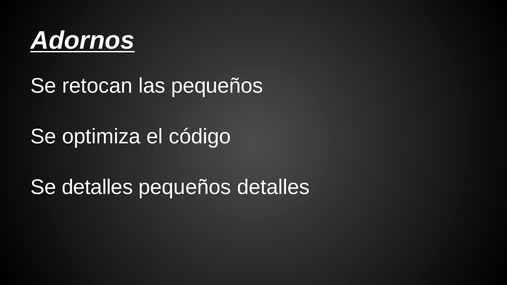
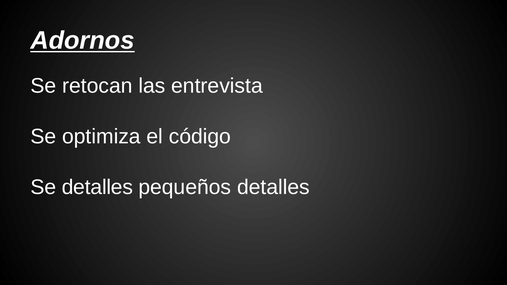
las pequeños: pequeños -> entrevista (217, 86)
